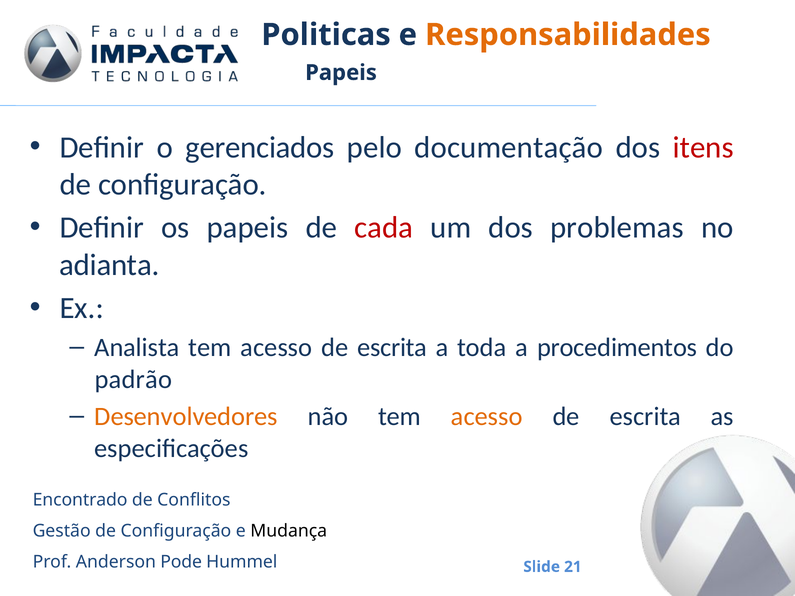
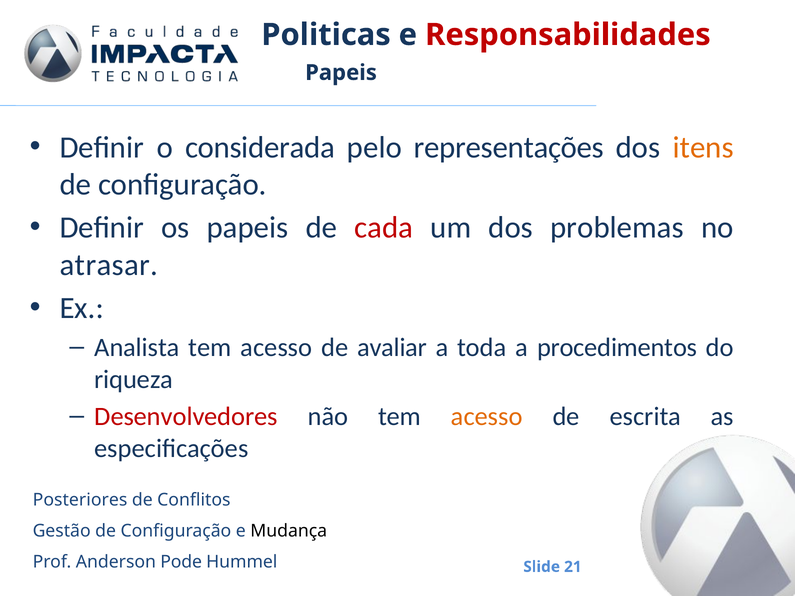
Responsabilidades colour: orange -> red (568, 35)
gerenciados: gerenciados -> considerada (260, 147)
documentação: documentação -> representações (509, 147)
itens colour: red -> orange (703, 147)
adianta: adianta -> atrasar (109, 265)
escrita: escrita -> avaliar (392, 348)
padrão: padrão -> riqueza (134, 380)
Desenvolvedores colour: orange -> red (186, 417)
Encontrado: Encontrado -> Posteriores (80, 500)
